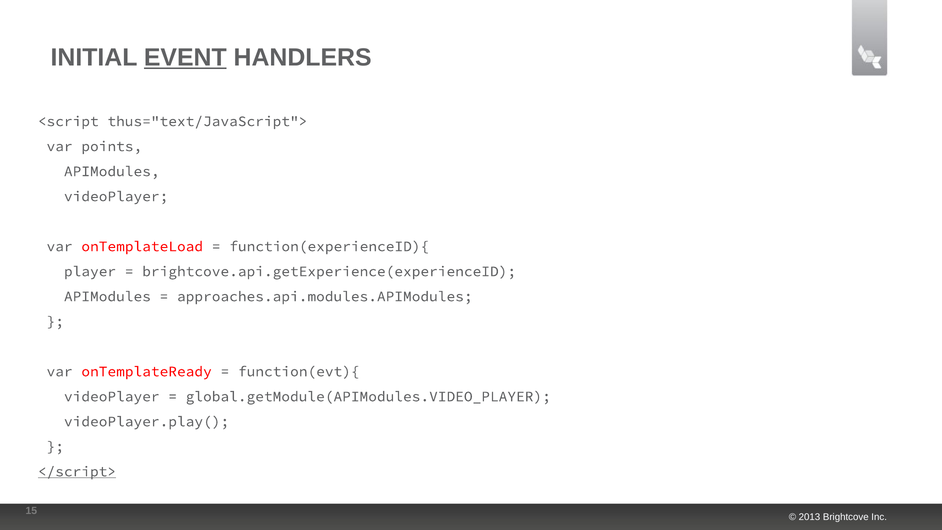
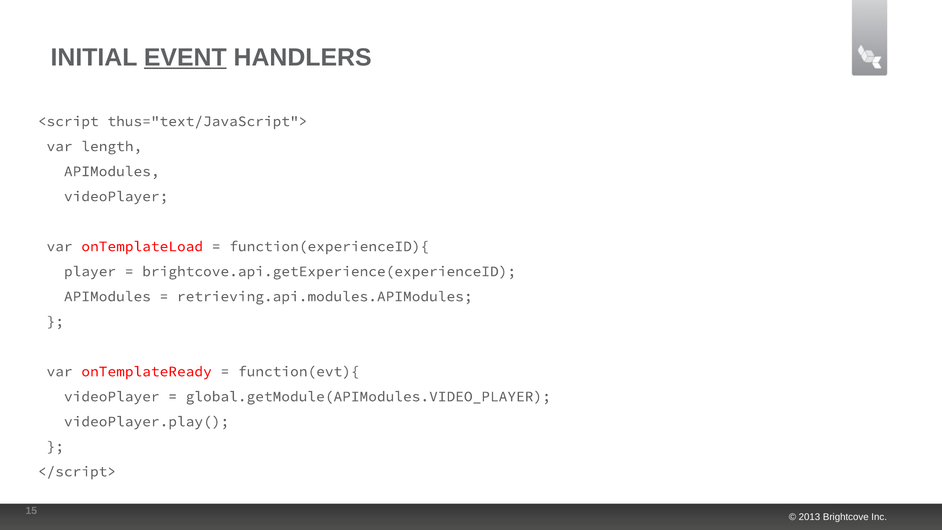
points: points -> length (112, 146)
approaches.api.modules.APIModules: approaches.api.modules.APIModules -> retrieving.api.modules.APIModules (325, 296)
</script> underline: present -> none (77, 471)
